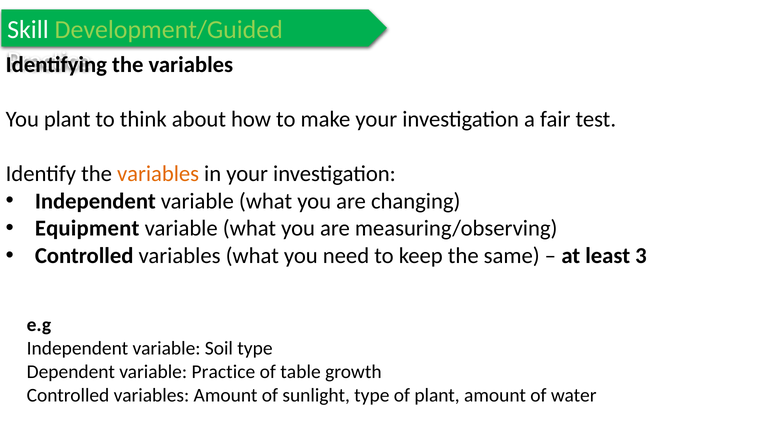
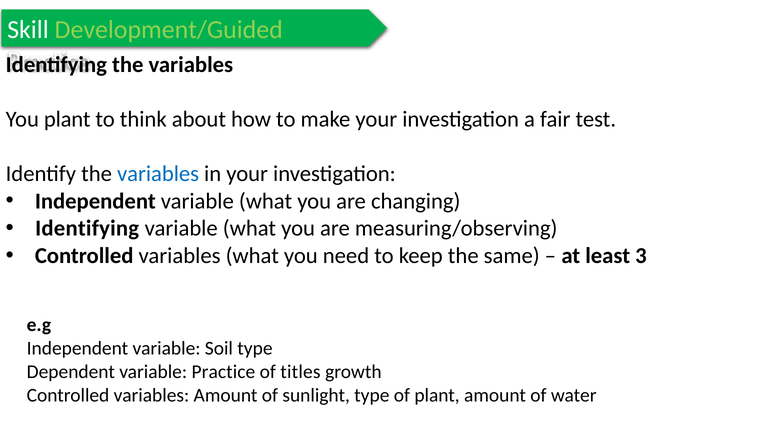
variables colour: orange -> blue (158, 174)
Equipment: Equipment -> Identifying (87, 228)
table: table -> titles (300, 371)
